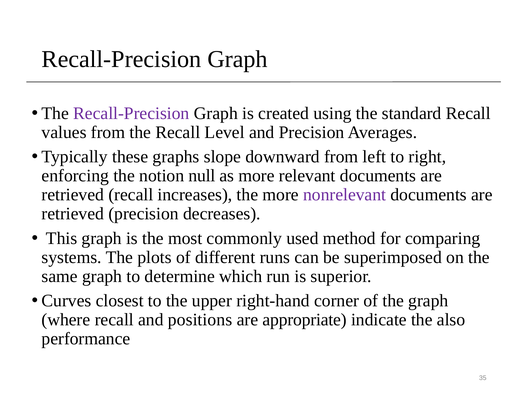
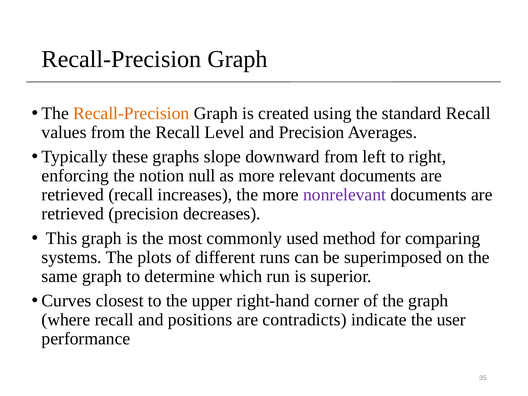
Recall-Precision colour: purple -> orange (131, 113)
appropriate: appropriate -> contradicts (305, 320)
also: also -> user (451, 320)
